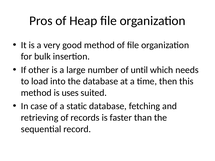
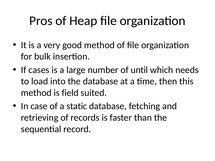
other: other -> cases (39, 70)
uses: uses -> field (70, 93)
